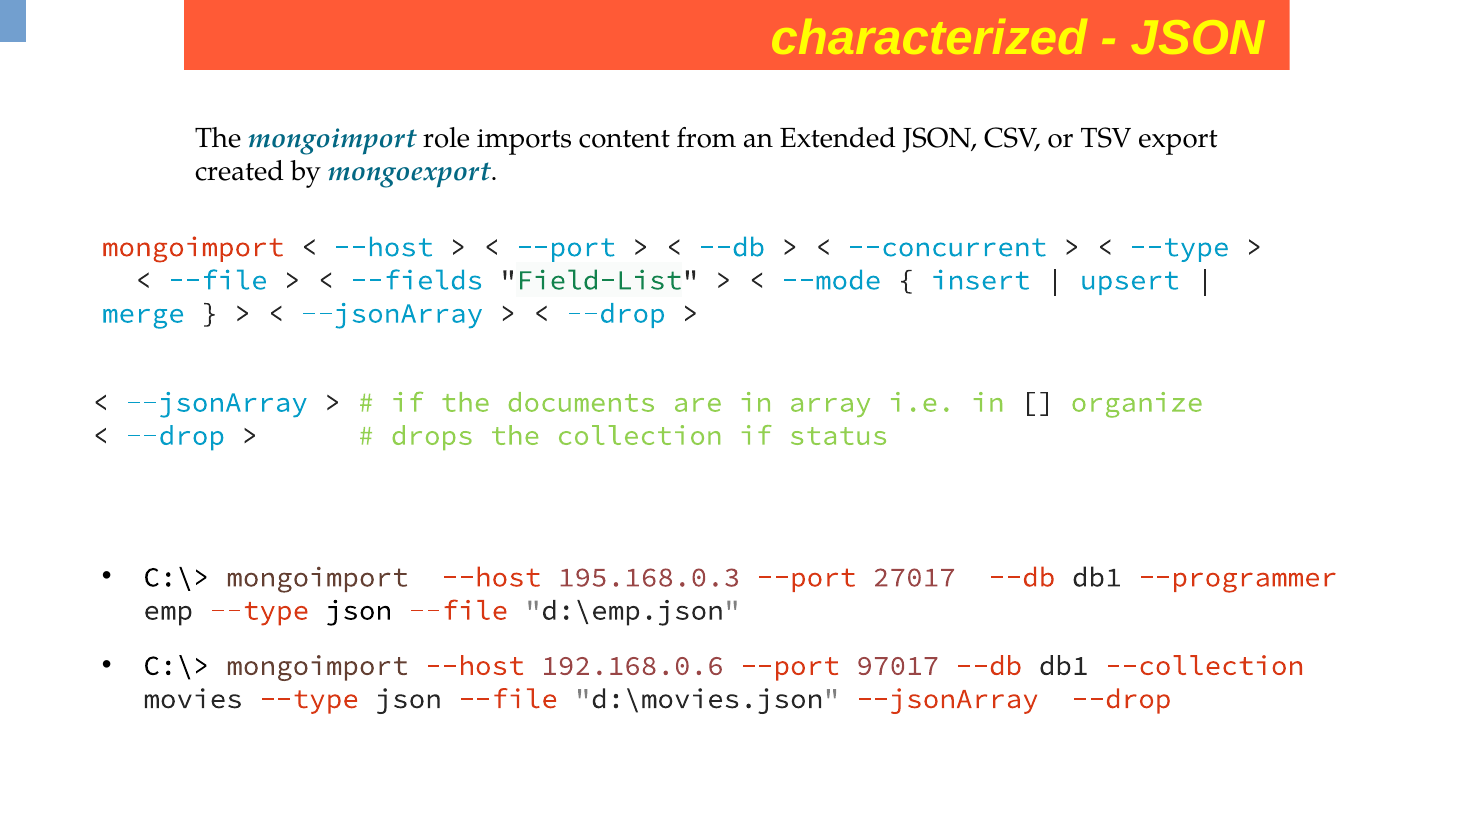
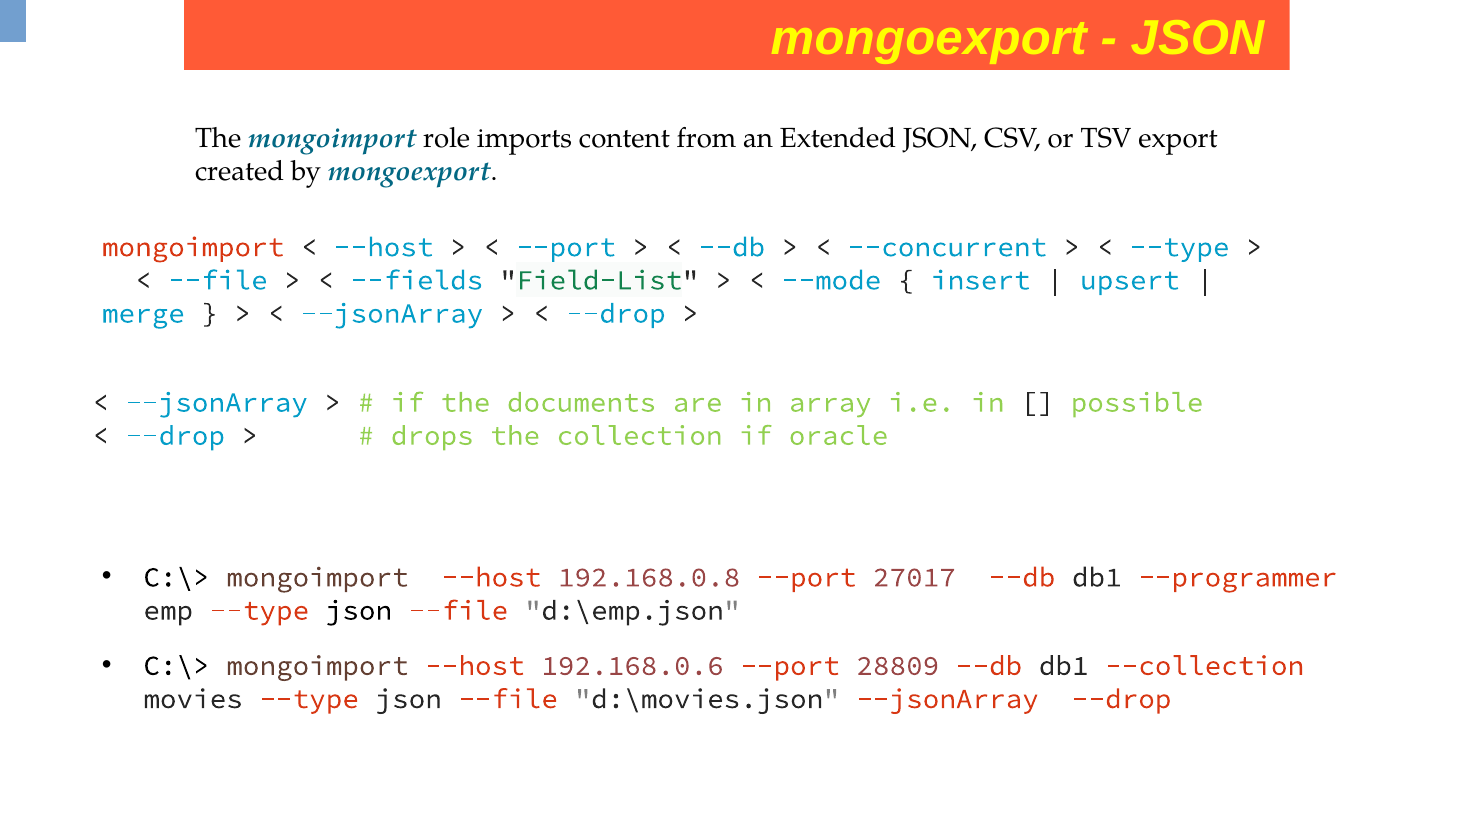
characterized: characterized -> mongoexport (929, 38)
organize: organize -> possible (1137, 403)
status: status -> oracle (839, 436)
195.168.0.3: 195.168.0.3 -> 192.168.0.8 (649, 577)
97017: 97017 -> 28809 (898, 666)
